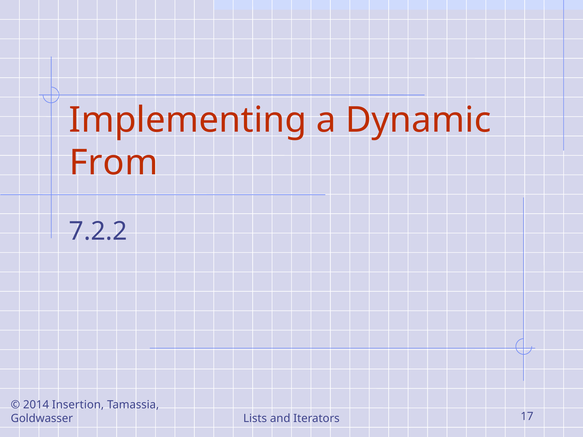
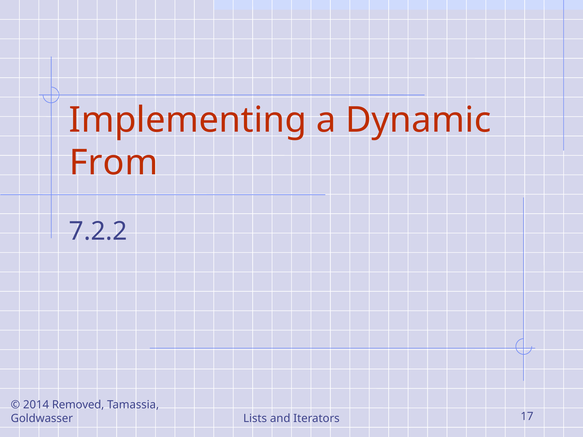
Insertion: Insertion -> Removed (78, 405)
